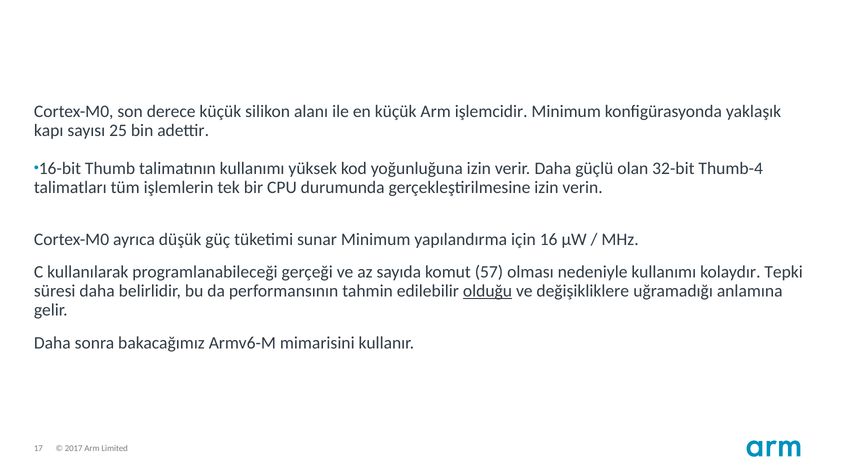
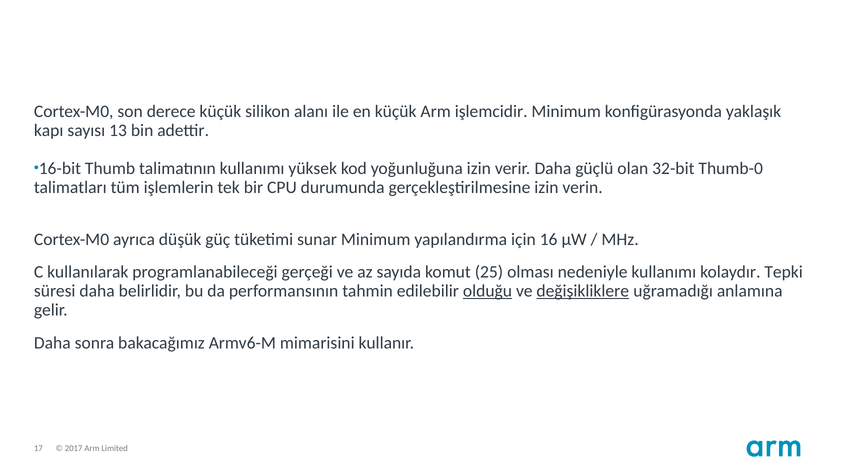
25: 25 -> 13 (118, 130)
Thumb-4: Thumb-4 -> Thumb-0 (731, 169)
57: 57 -> 25 (489, 272)
değişikliklere underline: none -> present (583, 291)
